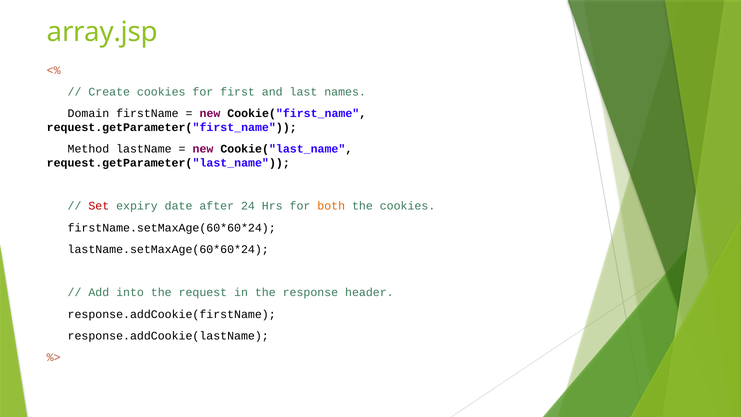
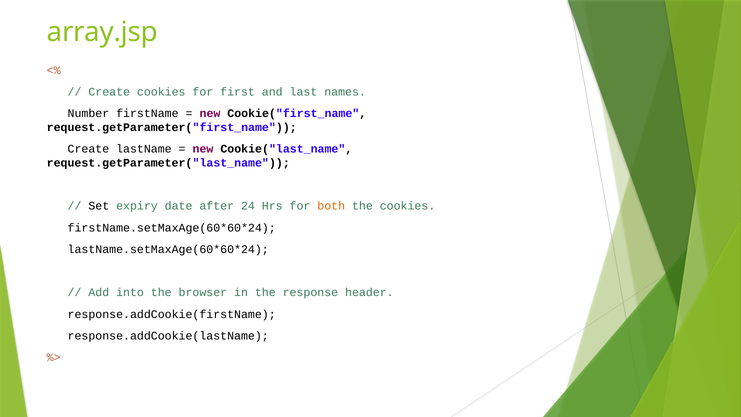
Domain: Domain -> Number (88, 113)
Method: Method -> Create (88, 149)
Set colour: red -> black (99, 206)
request: request -> browser (203, 293)
